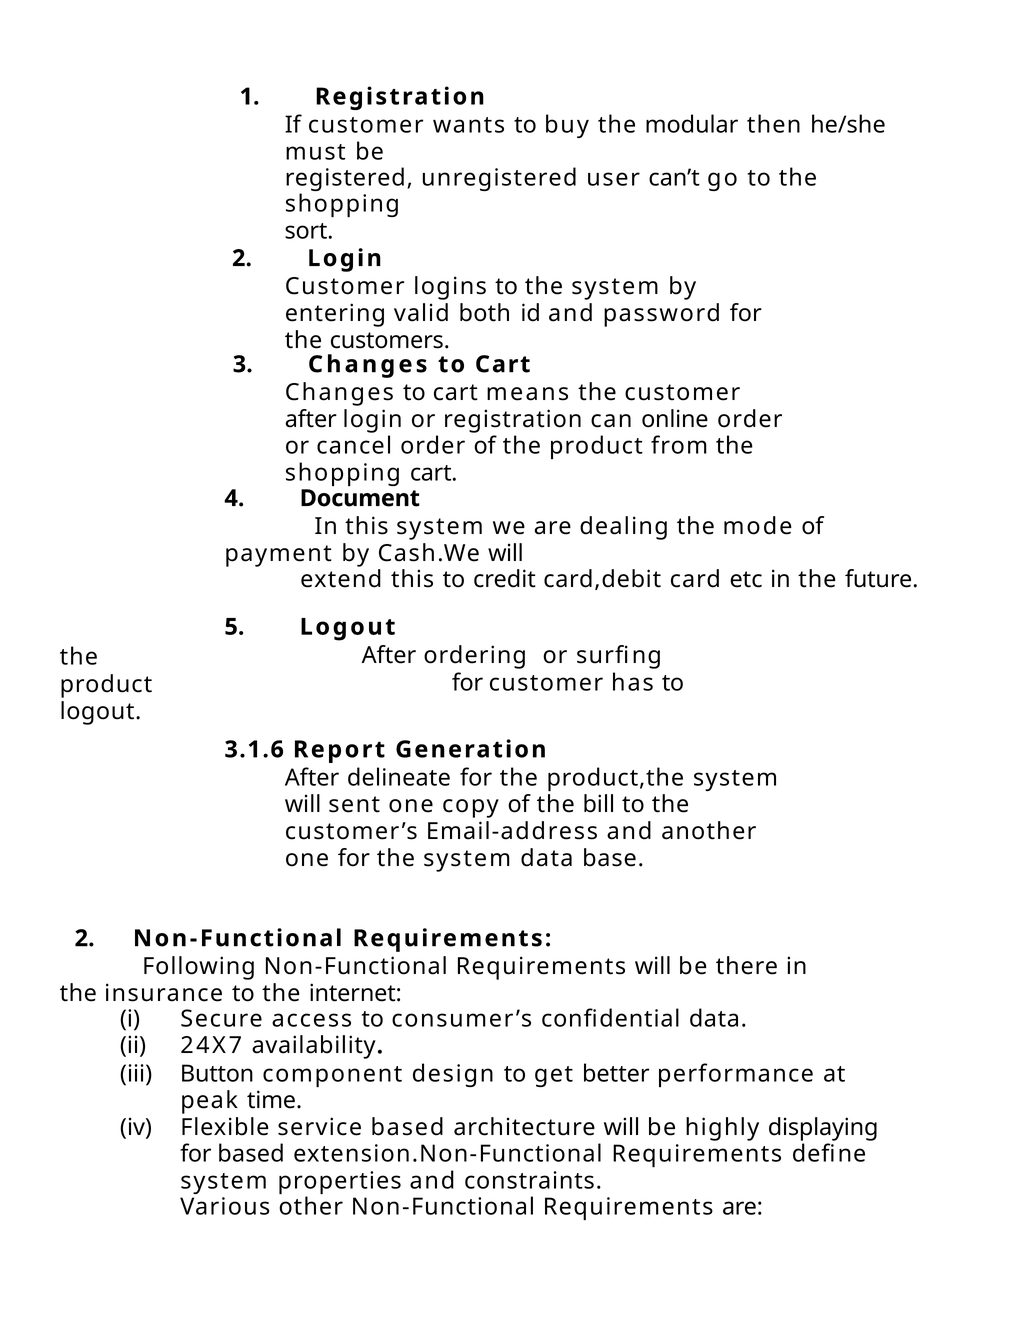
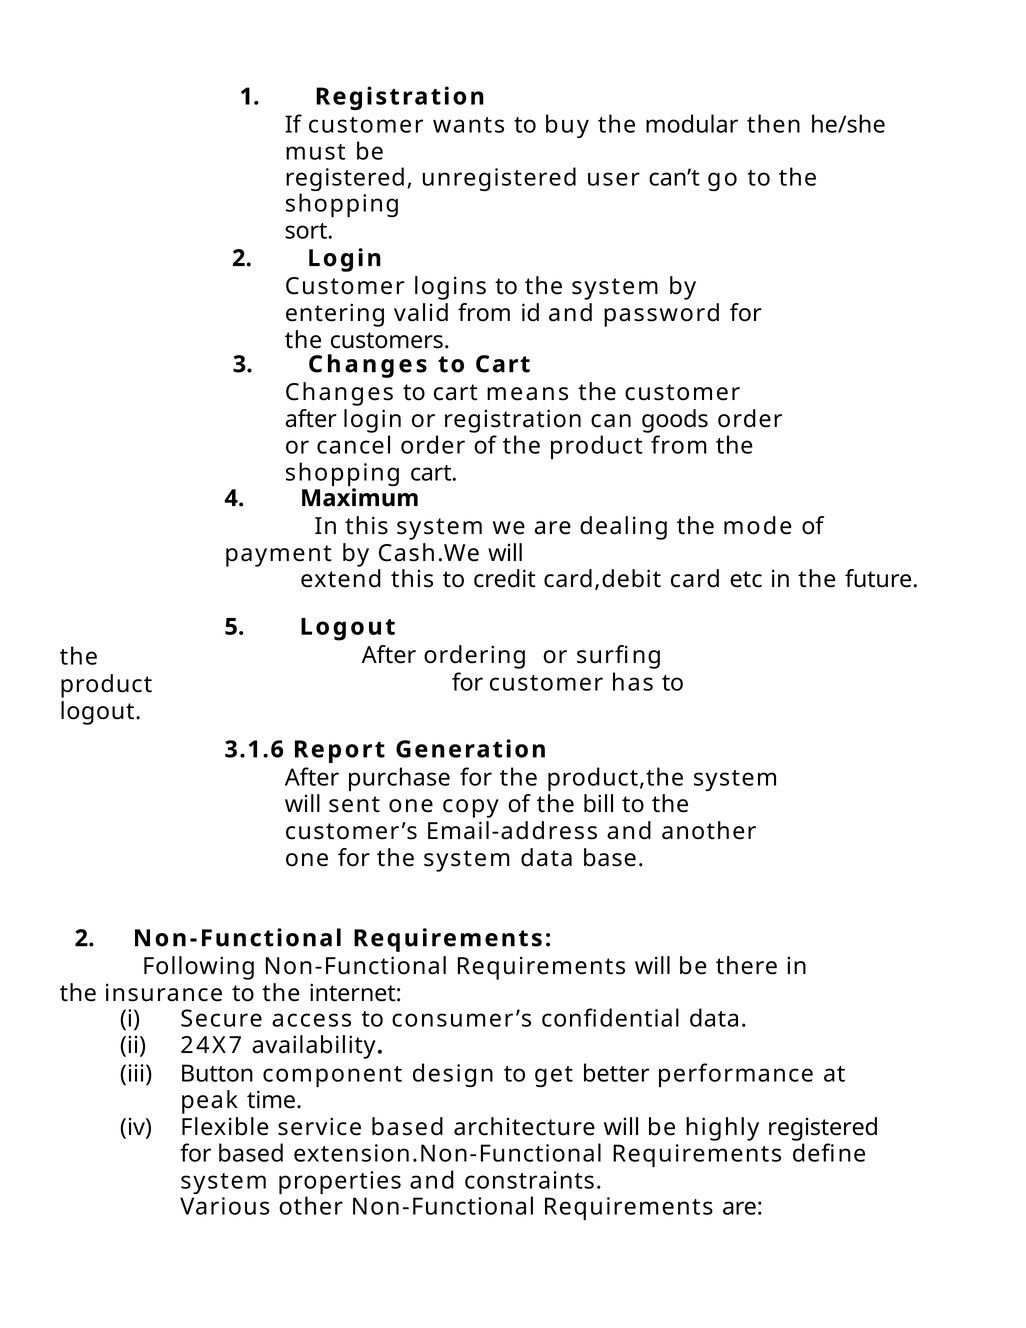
valid both: both -> from (485, 314)
online: online -> goods (675, 419)
Document: Document -> Maximum (360, 498)
delineate: delineate -> purchase (399, 778)
highly displaying: displaying -> registered (823, 1127)
